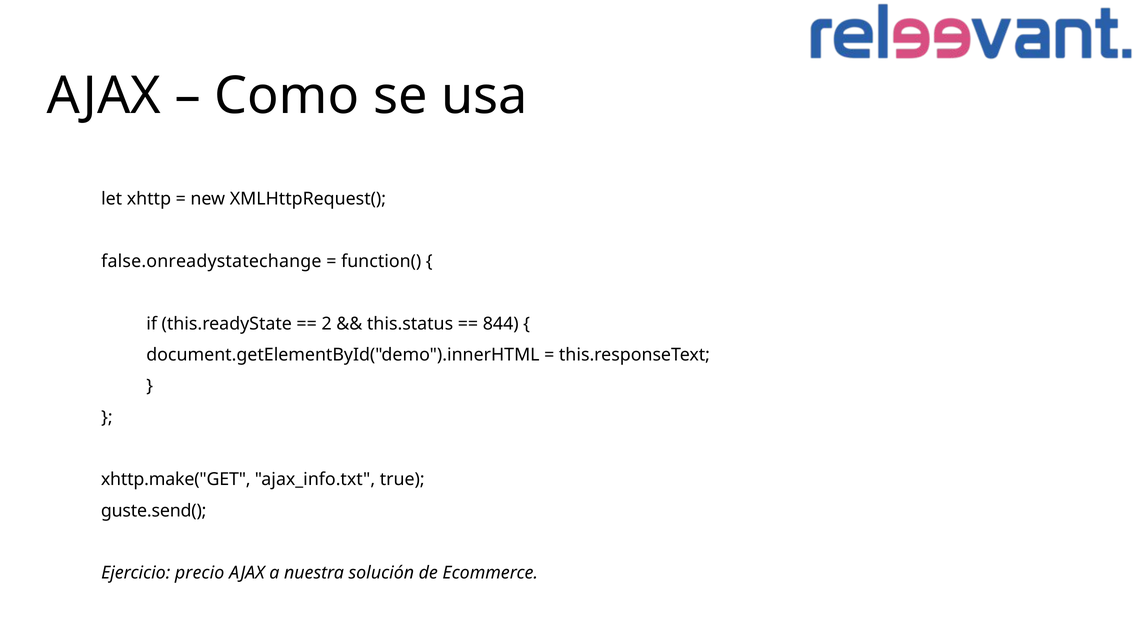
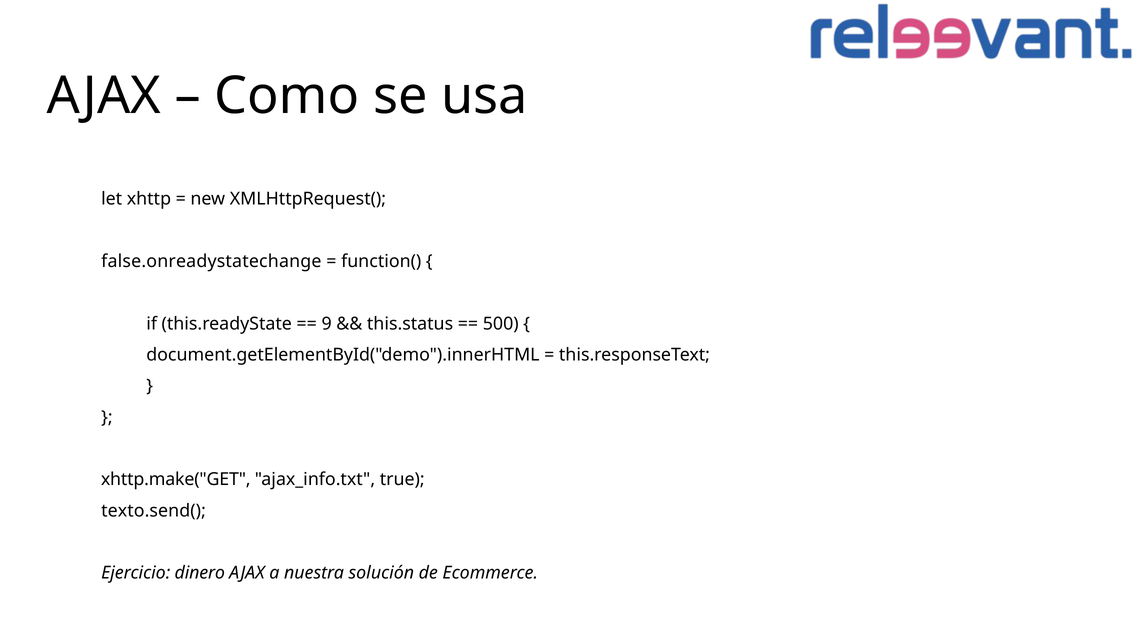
2: 2 -> 9 (327, 323)
844: 844 -> 500 (501, 323)
guste.send(: guste.send( -> texto.send( (154, 510)
precio: precio -> dinero (200, 572)
